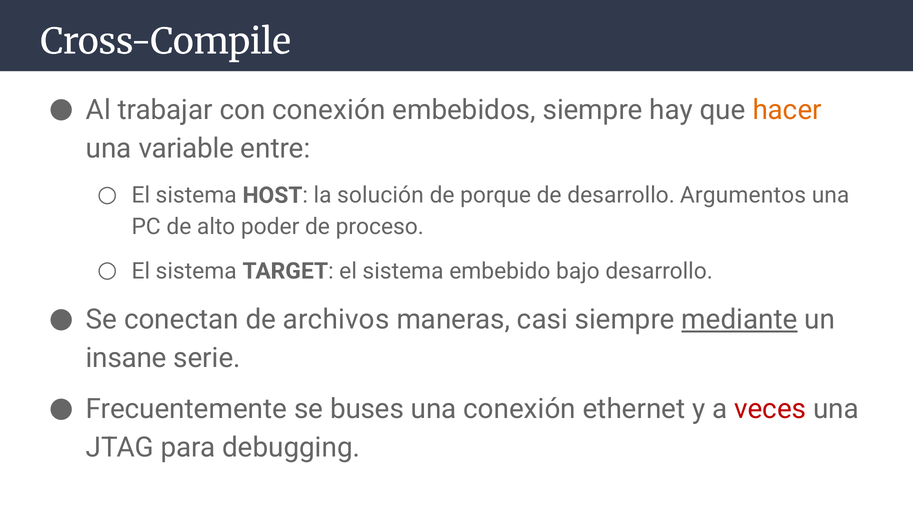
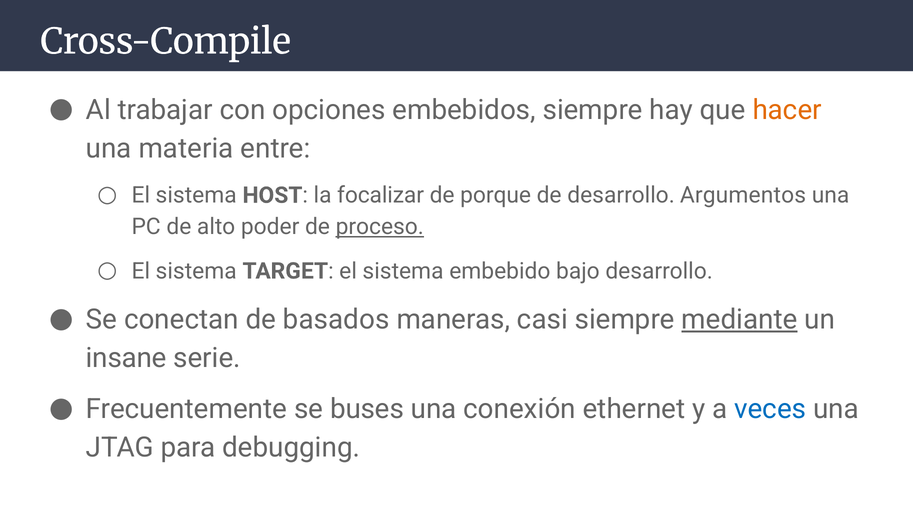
con conexión: conexión -> opciones (329, 110)
variable: variable -> materia (186, 148)
solución: solución -> focalizar (381, 195)
proceso underline: none -> present (380, 227)
archivos: archivos -> basados (336, 319)
veces colour: red -> blue (770, 409)
